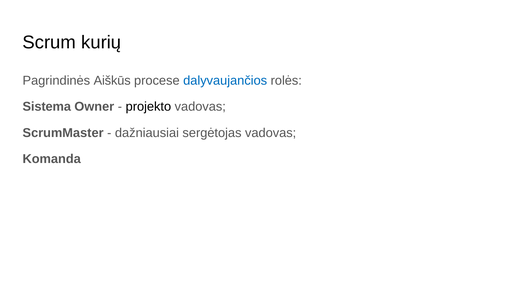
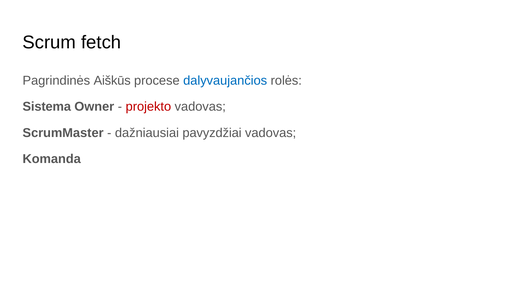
kurių: kurių -> fetch (101, 42)
projekto colour: black -> red (148, 107)
sergėtojas: sergėtojas -> pavyzdžiai (212, 133)
